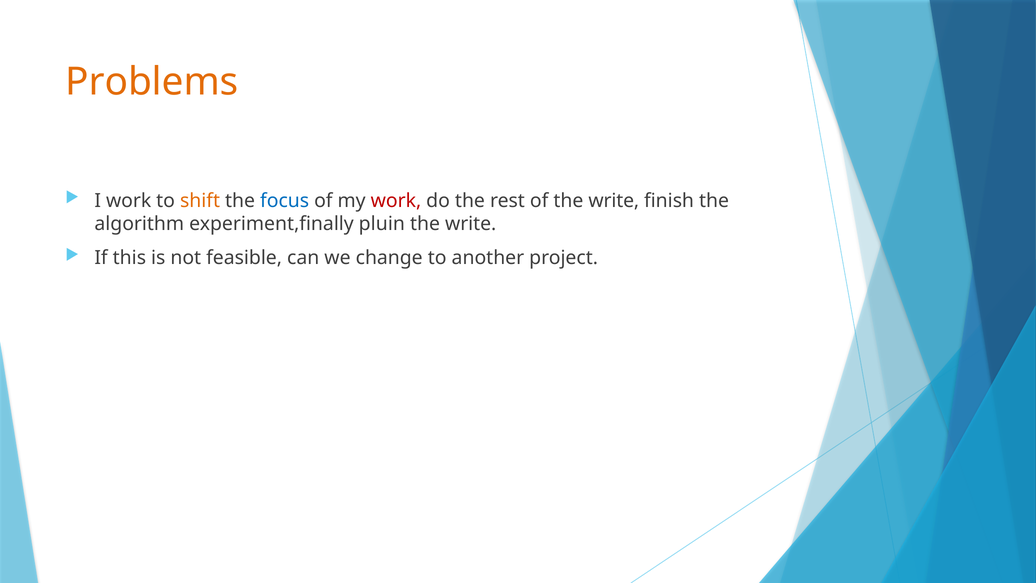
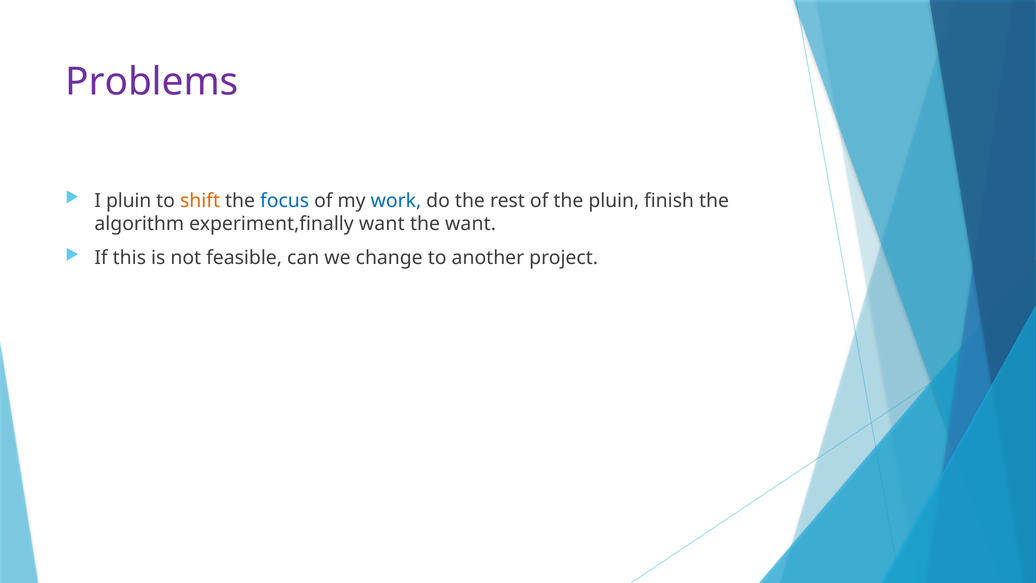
Problems colour: orange -> purple (152, 82)
I work: work -> pluin (129, 201)
work colour: red -> blue (396, 201)
of the write: write -> pluin (614, 201)
experiment,finally pluin: pluin -> want (382, 224)
write: write -> want (471, 224)
